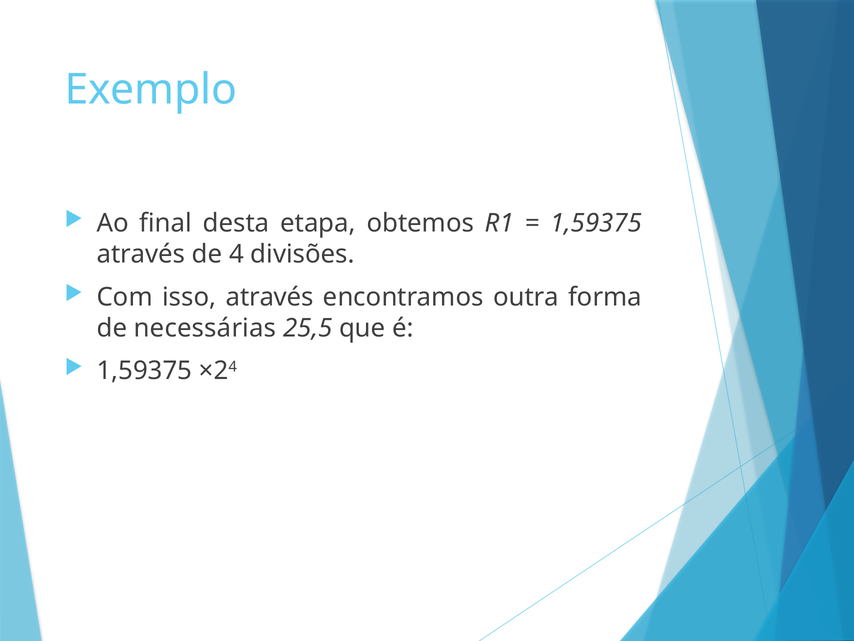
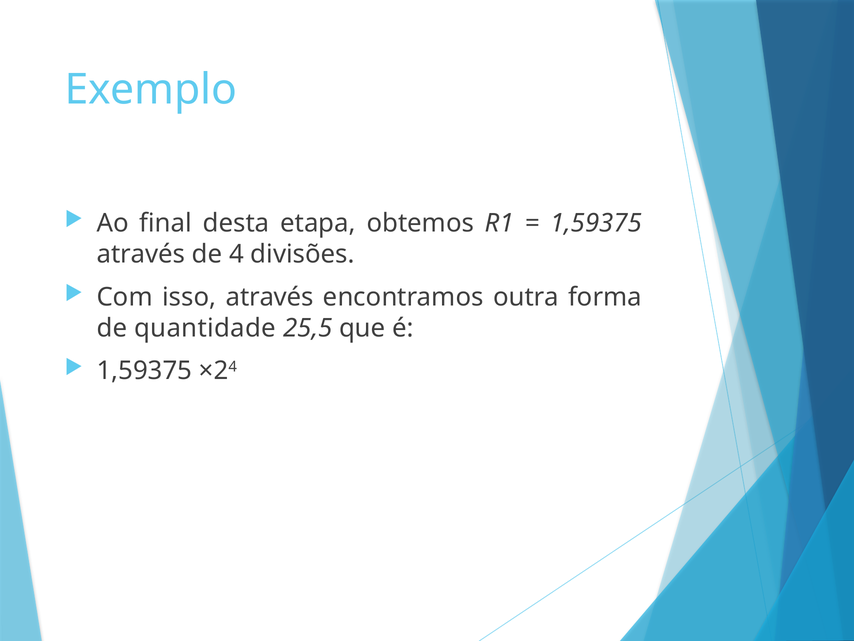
necessárias: necessárias -> quantidade (205, 328)
